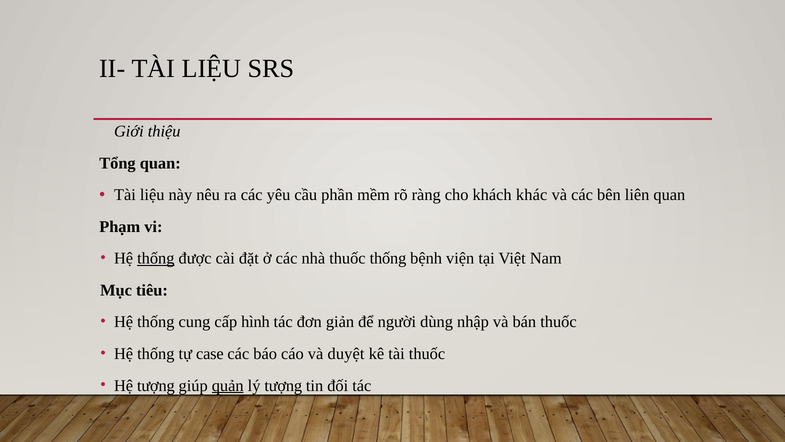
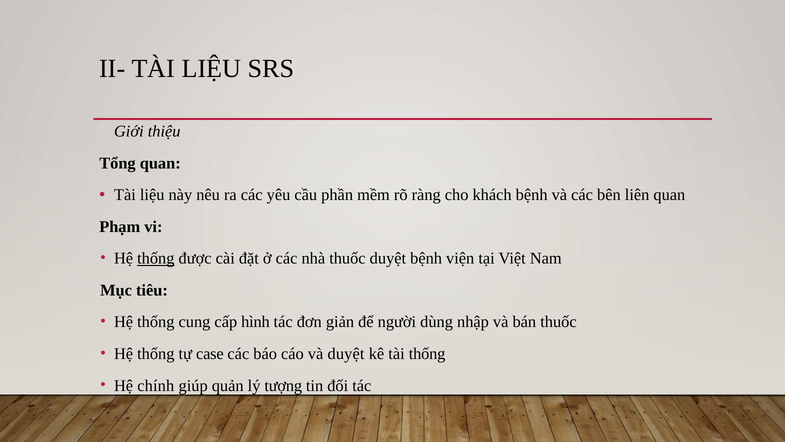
khách khác: khác -> bệnh (532, 195)
thuốc thống: thống -> duyệt (388, 258)
tài thuốc: thuốc -> thống (427, 354)
Hệ tượng: tượng -> chính (156, 385)
quản underline: present -> none (228, 385)
